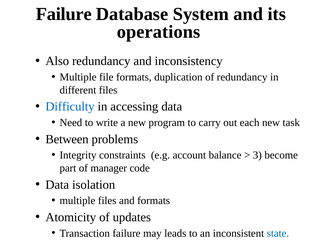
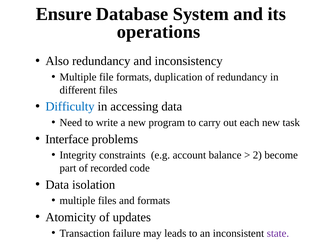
Failure: Failure -> Ensure (64, 14)
Between: Between -> Interface (67, 139)
3: 3 -> 2 (257, 155)
manager: manager -> recorded (109, 168)
state colour: blue -> purple (278, 233)
